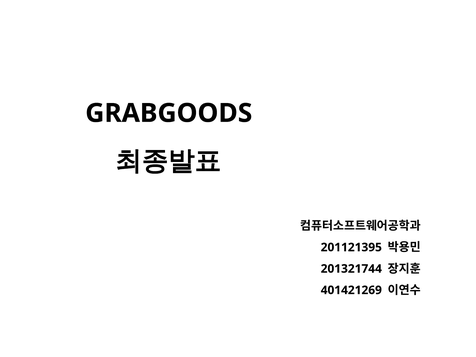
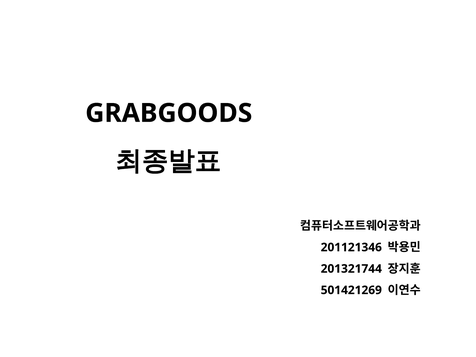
201121395: 201121395 -> 201121346 (351, 247)
401421269: 401421269 -> 501421269 (351, 290)
